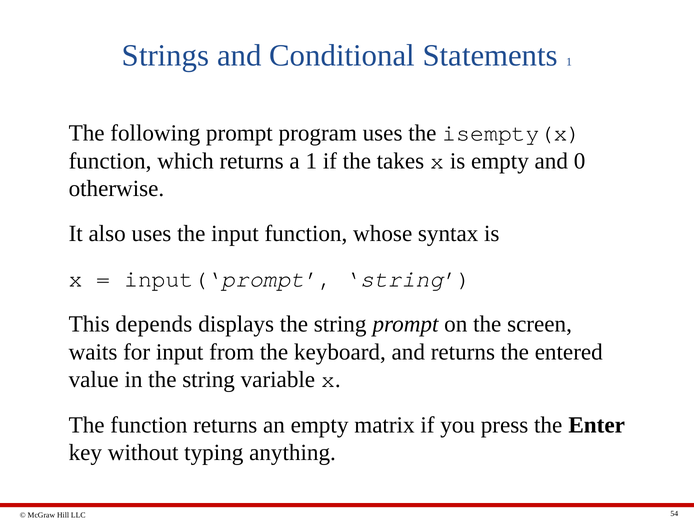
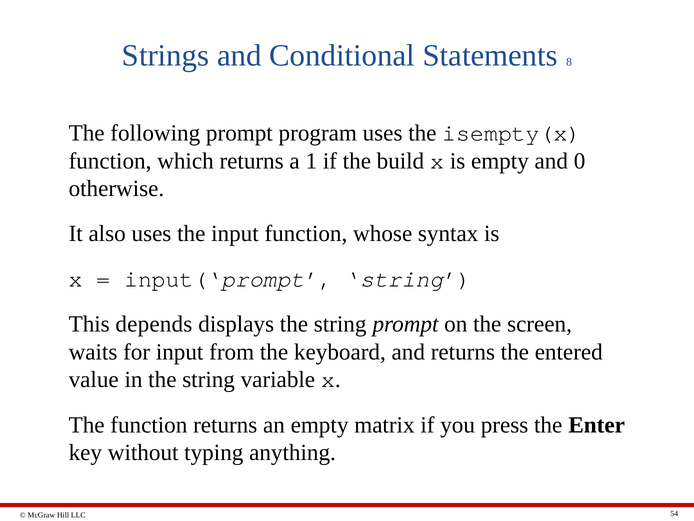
Statements 1: 1 -> 8 (569, 62)
takes: takes -> build (400, 161)
